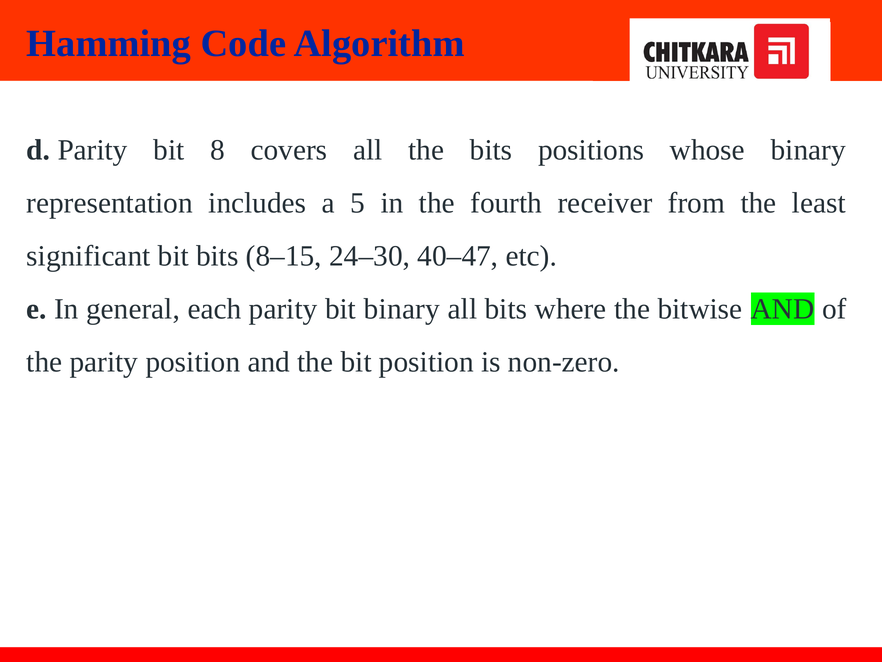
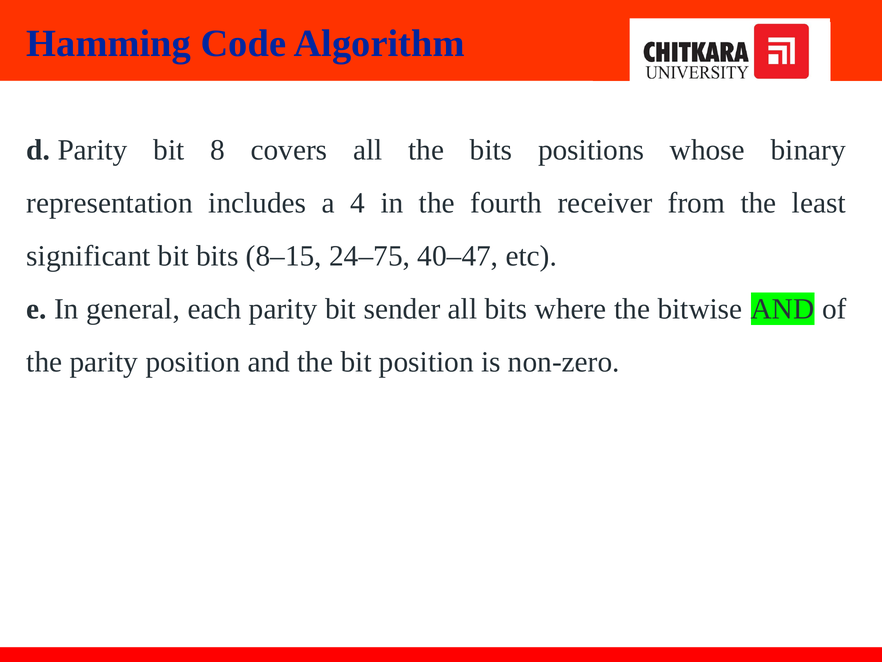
5: 5 -> 4 (358, 203)
24–30: 24–30 -> 24–75 (370, 256)
bit binary: binary -> sender (402, 309)
